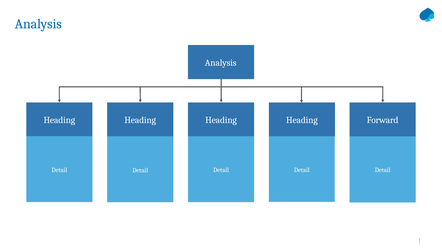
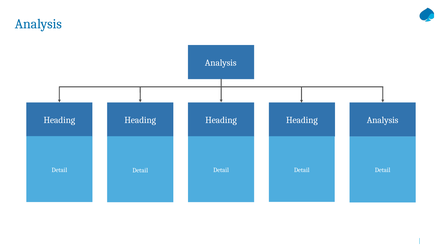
Heading Forward: Forward -> Analysis (383, 120)
